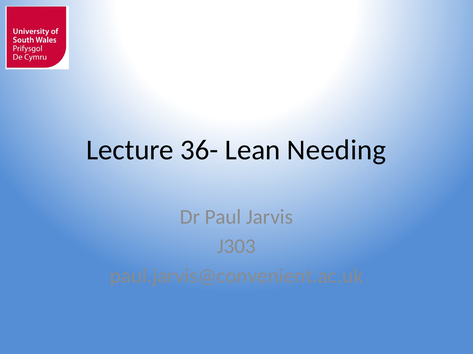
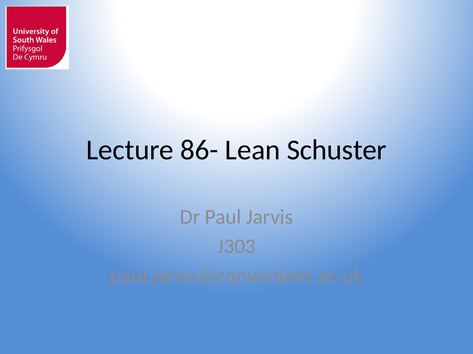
36-: 36- -> 86- (199, 150)
Needing: Needing -> Schuster (337, 150)
